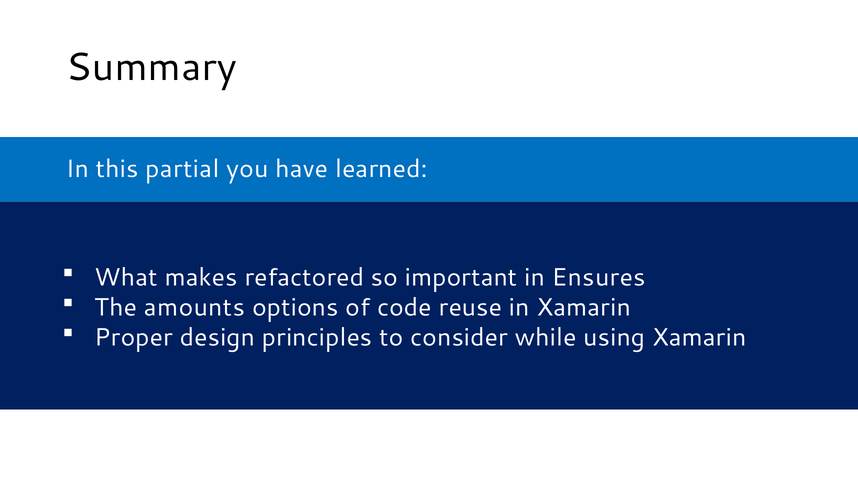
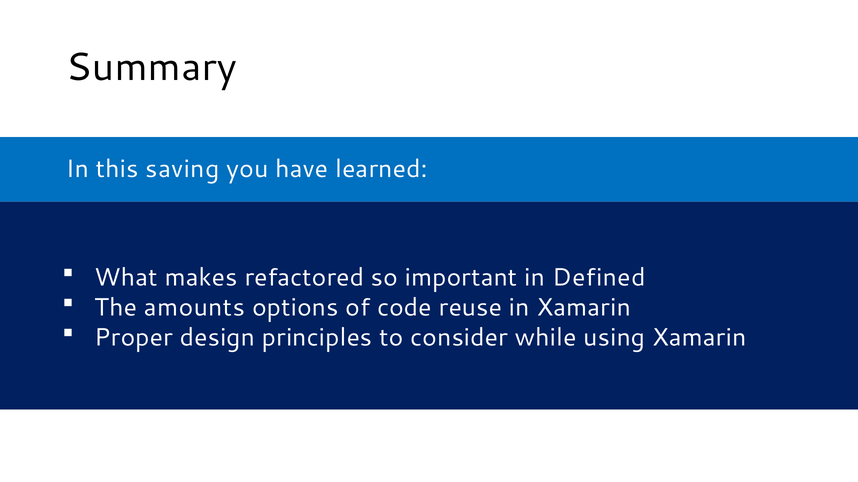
partial: partial -> saving (182, 169)
Ensures: Ensures -> Defined (599, 278)
